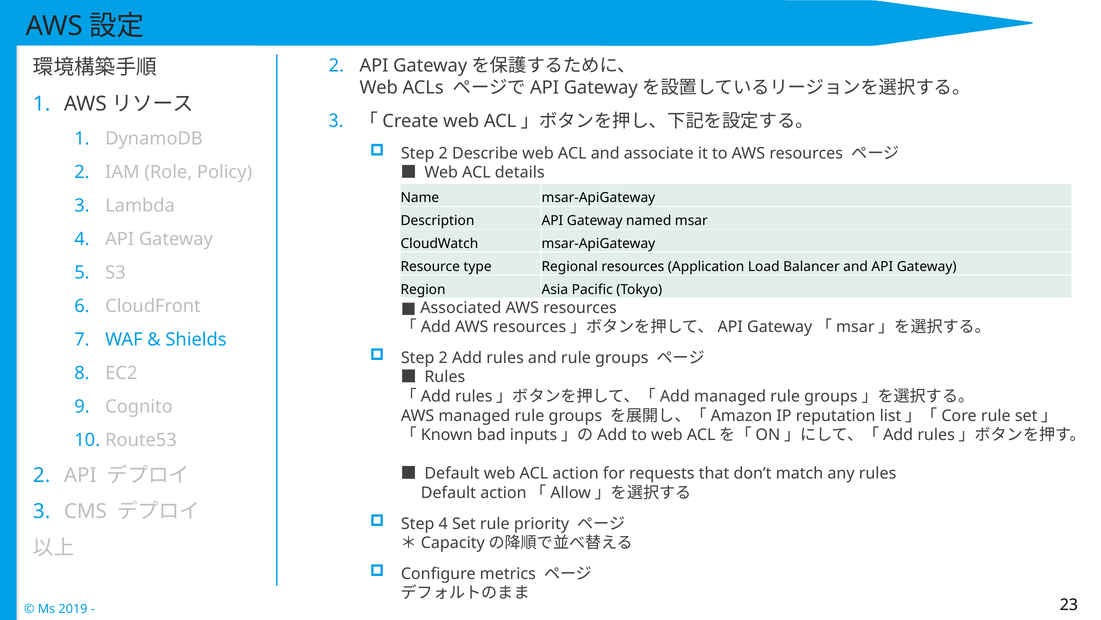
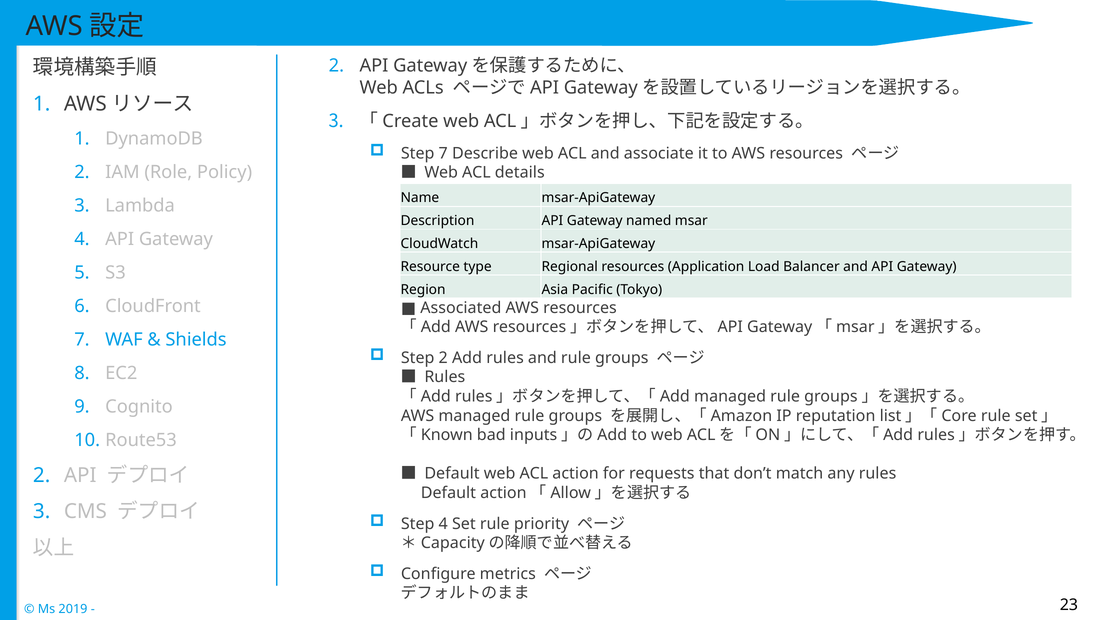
2: 2 -> 7 (443, 153)
